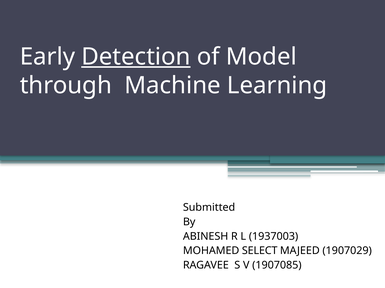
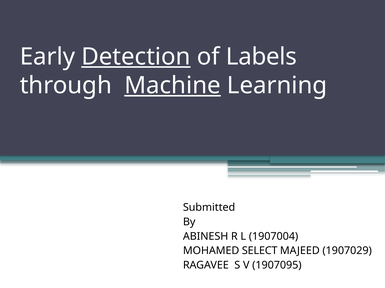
Model: Model -> Labels (261, 57)
Machine underline: none -> present (173, 86)
1937003: 1937003 -> 1907004 (274, 237)
1907085: 1907085 -> 1907095 (277, 266)
